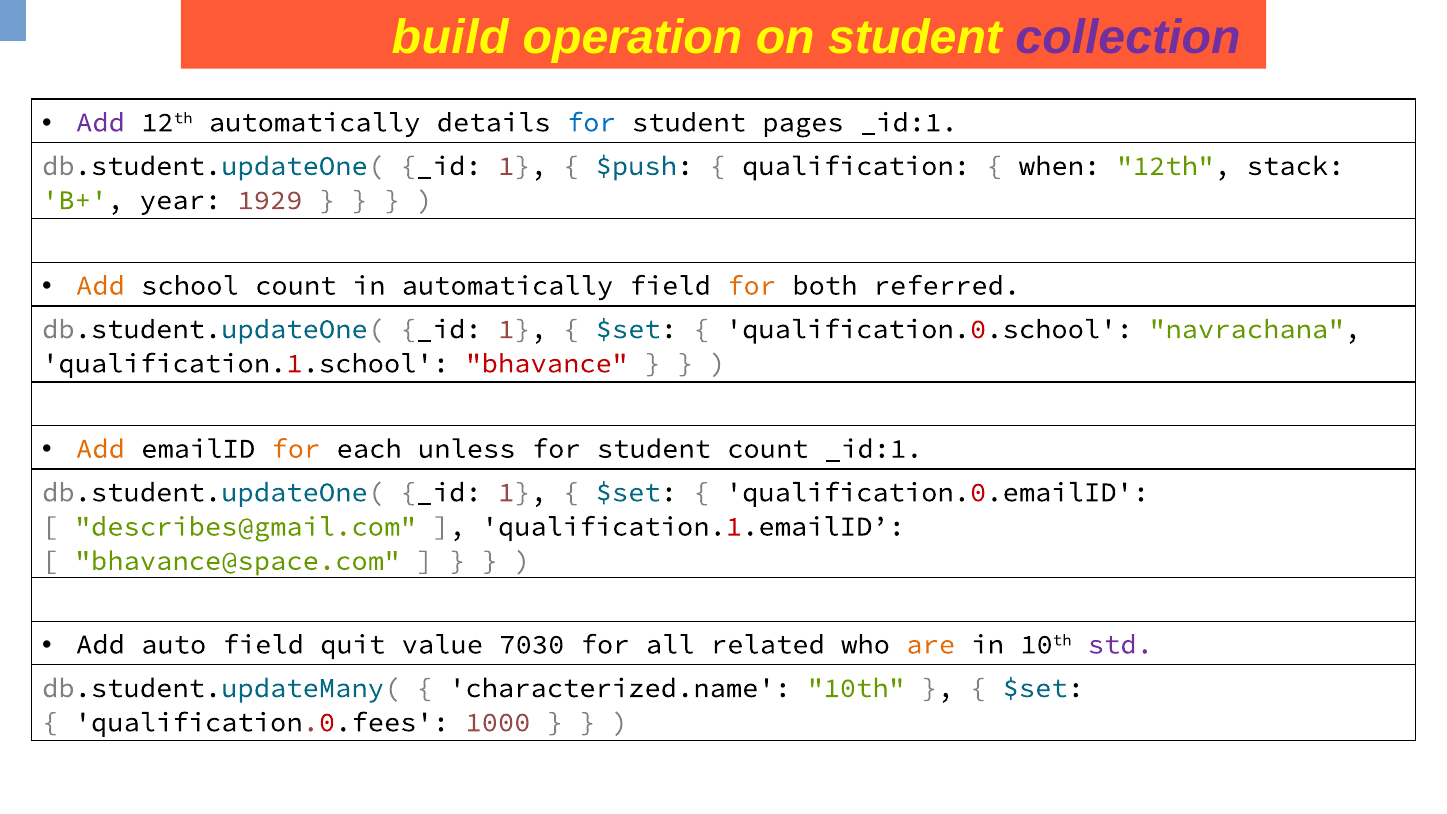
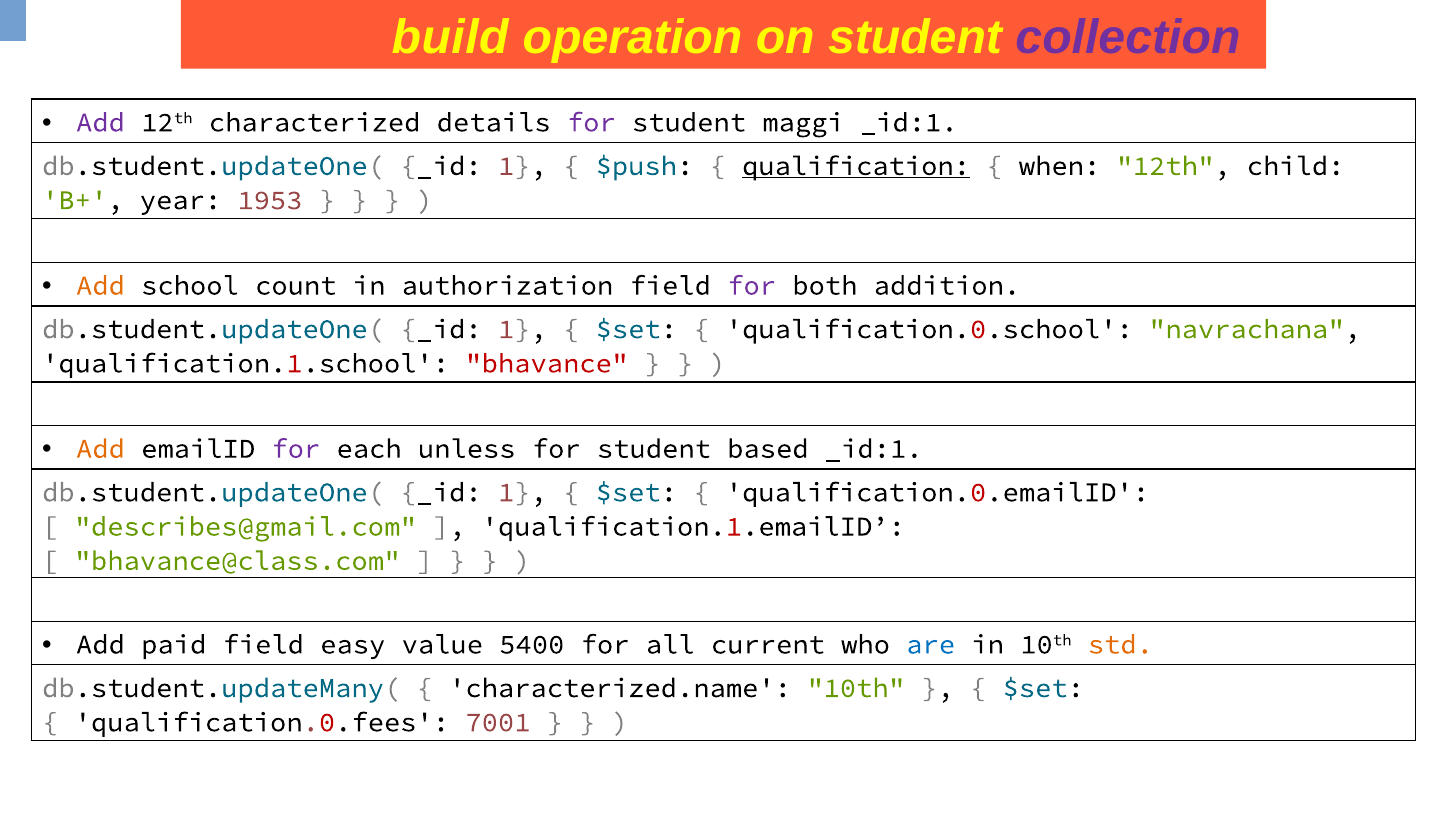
12th automatically: automatically -> characterized (315, 122)
for colour: blue -> purple (591, 122)
pages: pages -> maggi (803, 122)
qualification underline: none -> present (856, 166)
stack: stack -> child (1296, 166)
1929: 1929 -> 1953 (270, 200)
in automatically: automatically -> authorization (507, 286)
for colour: orange -> purple (752, 286)
referred: referred -> addition (947, 286)
for colour: orange -> purple (296, 449)
student count: count -> based (768, 449)
bhavance@space.com: bhavance@space.com -> bhavance@class.com (237, 561)
auto: auto -> paid (174, 644)
quit: quit -> easy (353, 644)
7030: 7030 -> 5400 (532, 644)
related: related -> current (768, 644)
are colour: orange -> blue (931, 644)
std colour: purple -> orange (1120, 644)
1000: 1000 -> 7001 (498, 722)
